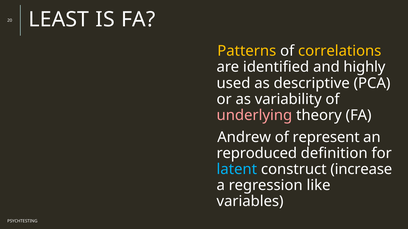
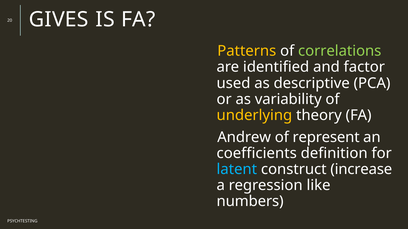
LEAST: LEAST -> GIVES (59, 19)
correlations colour: yellow -> light green (340, 51)
highly: highly -> factor (364, 67)
underlying colour: pink -> yellow (254, 115)
reproduced: reproduced -> coefficients (257, 154)
variables: variables -> numbers (250, 202)
